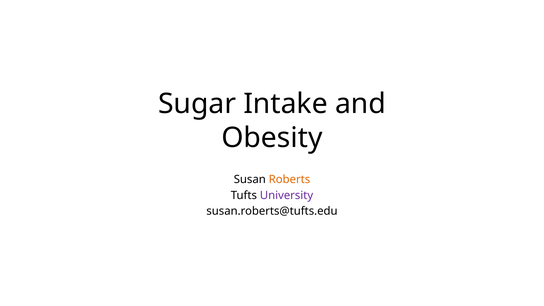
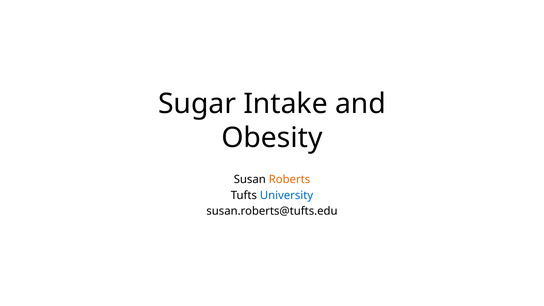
University colour: purple -> blue (287, 195)
